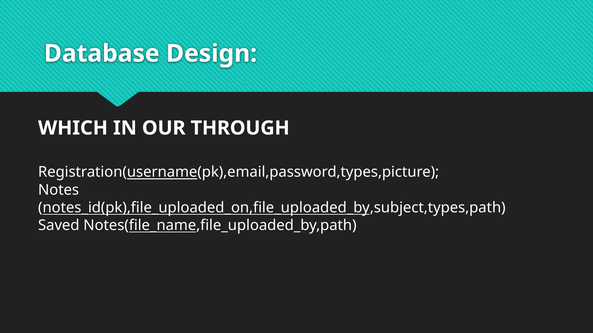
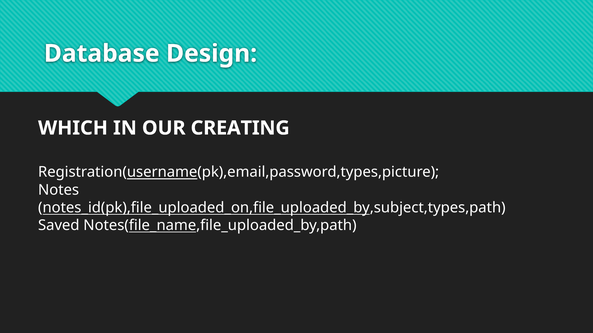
THROUGH: THROUGH -> CREATING (240, 128)
